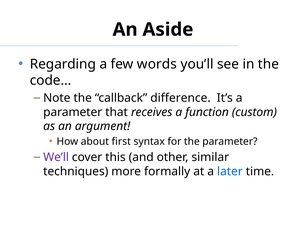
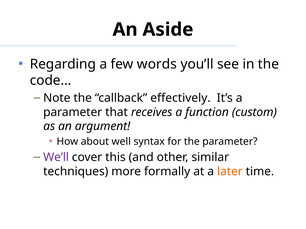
difference: difference -> effectively (180, 98)
first: first -> well (121, 142)
later colour: blue -> orange (230, 172)
